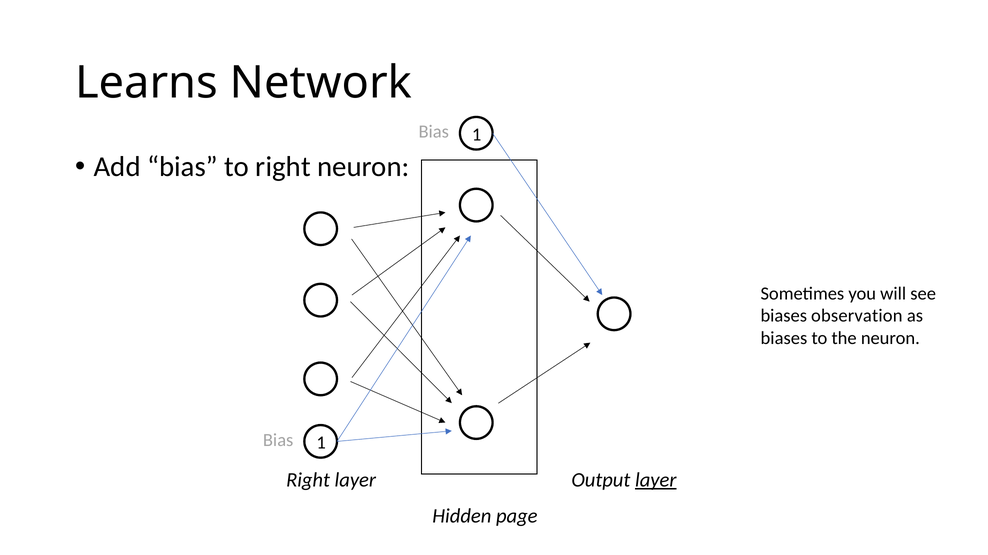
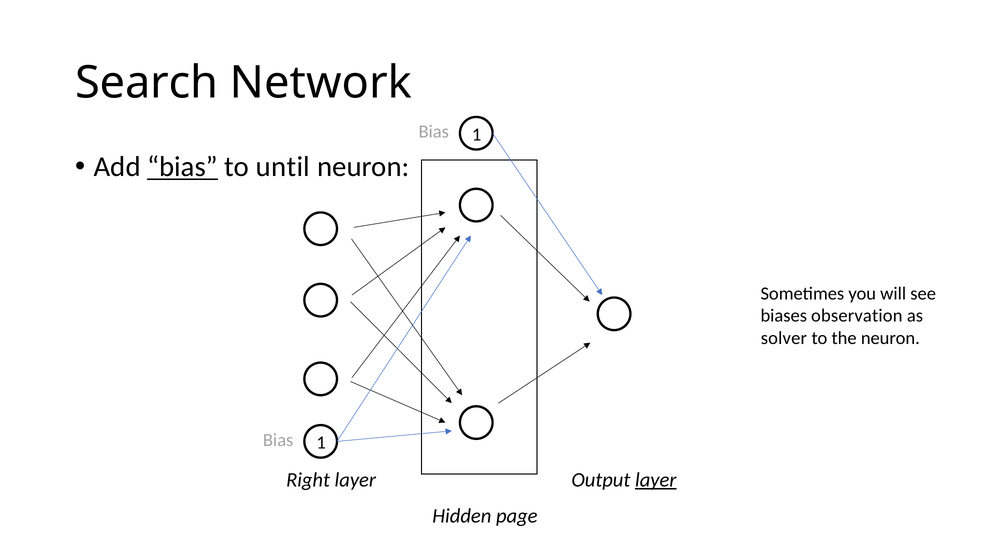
Learns: Learns -> Search (147, 83)
bias underline: none -> present (183, 167)
to right: right -> until (283, 167)
biases: biases -> solver (784, 339)
